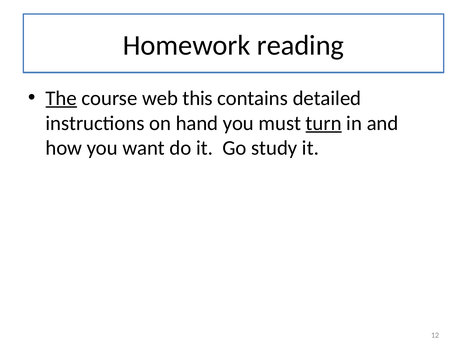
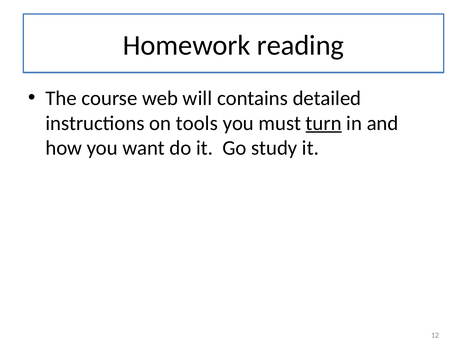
The underline: present -> none (61, 98)
this: this -> will (198, 98)
hand: hand -> tools (197, 123)
